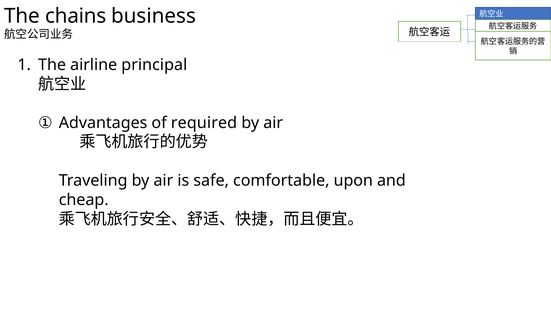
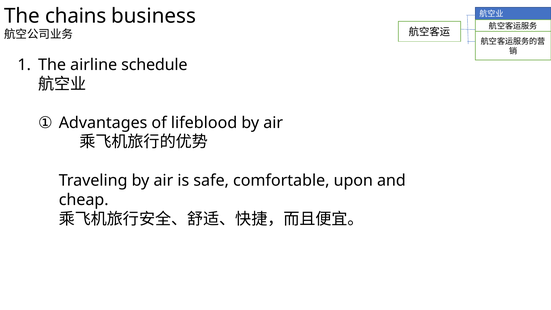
principal: principal -> schedule (154, 65)
required: required -> lifeblood (204, 123)
